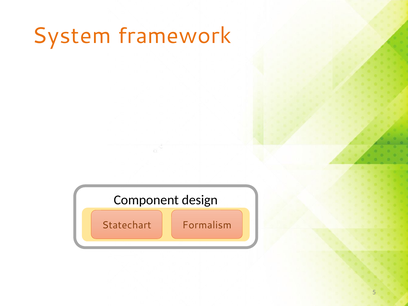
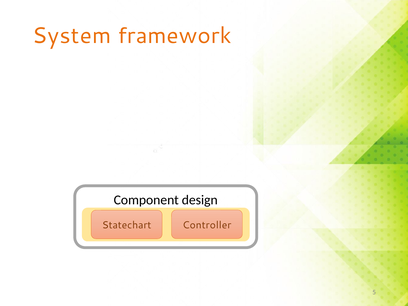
Formalism: Formalism -> Controller (207, 225)
